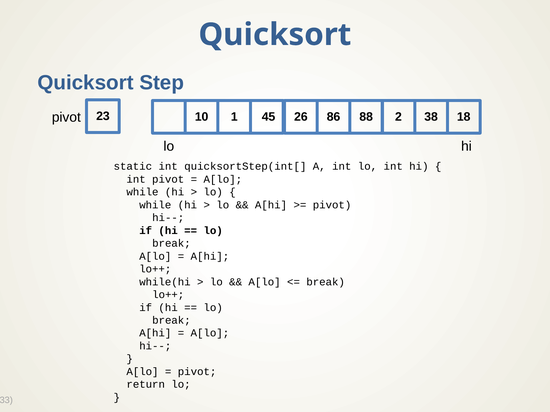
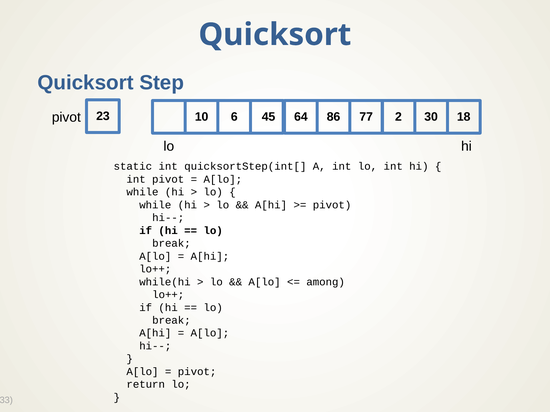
1: 1 -> 6 (234, 117)
26: 26 -> 64 (301, 117)
88: 88 -> 77 (366, 117)
38: 38 -> 30 (431, 117)
break: break -> among (326, 282)
